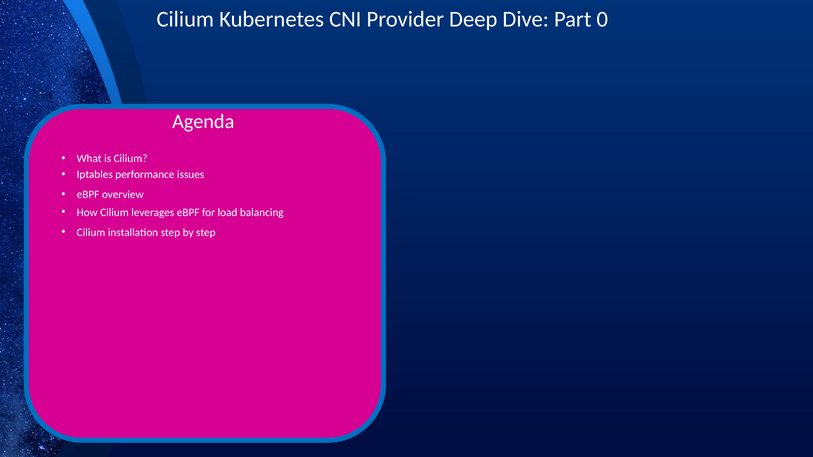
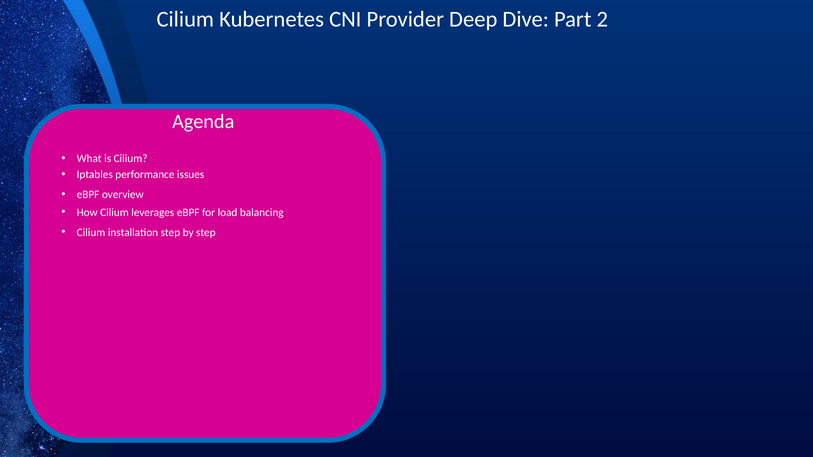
0: 0 -> 2 (602, 19)
